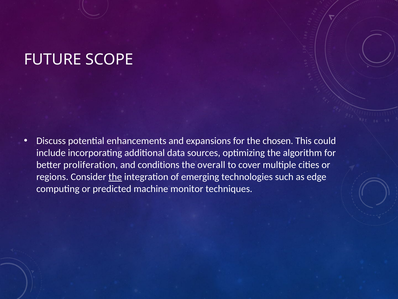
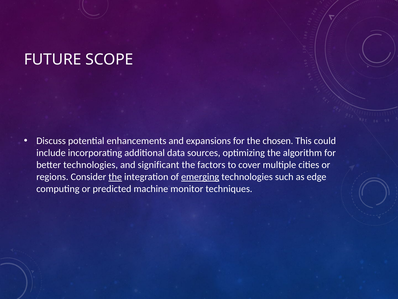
better proliferation: proliferation -> technologies (91, 165)
conditions: conditions -> significant (159, 165)
overall: overall -> factors (211, 165)
emerging underline: none -> present (200, 177)
